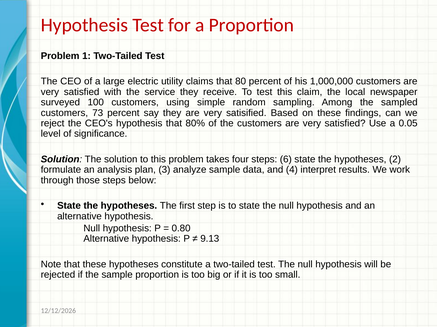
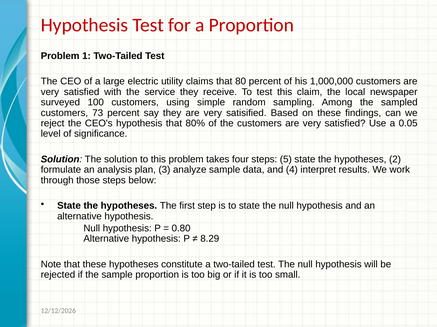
6: 6 -> 5 (286, 160)
9.13: 9.13 -> 8.29 (210, 239)
